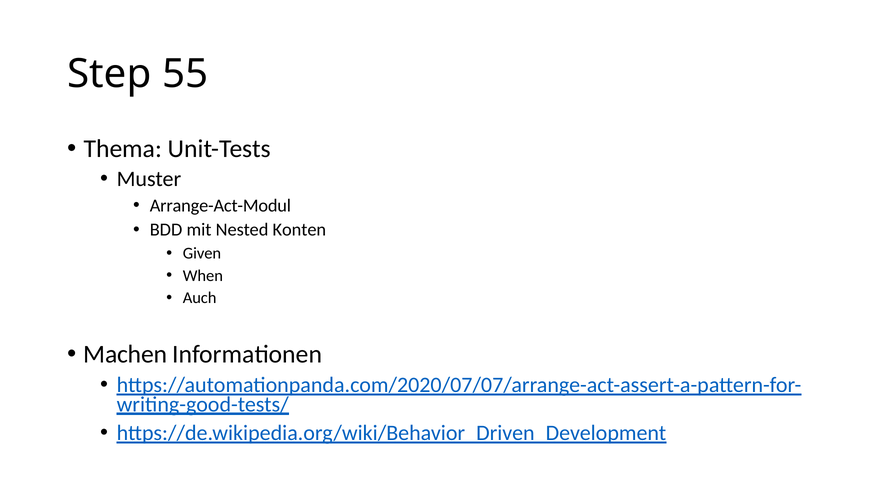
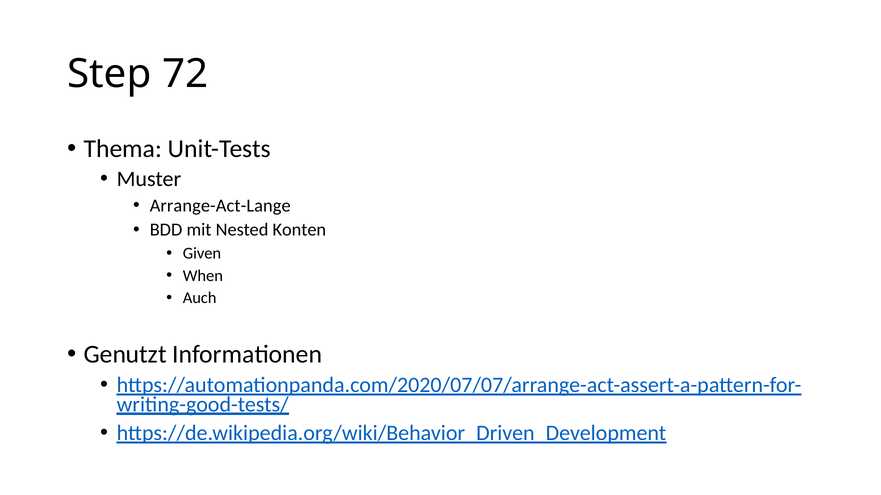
55: 55 -> 72 (185, 74)
Arrange-Act-Modul: Arrange-Act-Modul -> Arrange-Act-Lange (220, 206)
Machen: Machen -> Genutzt (125, 355)
